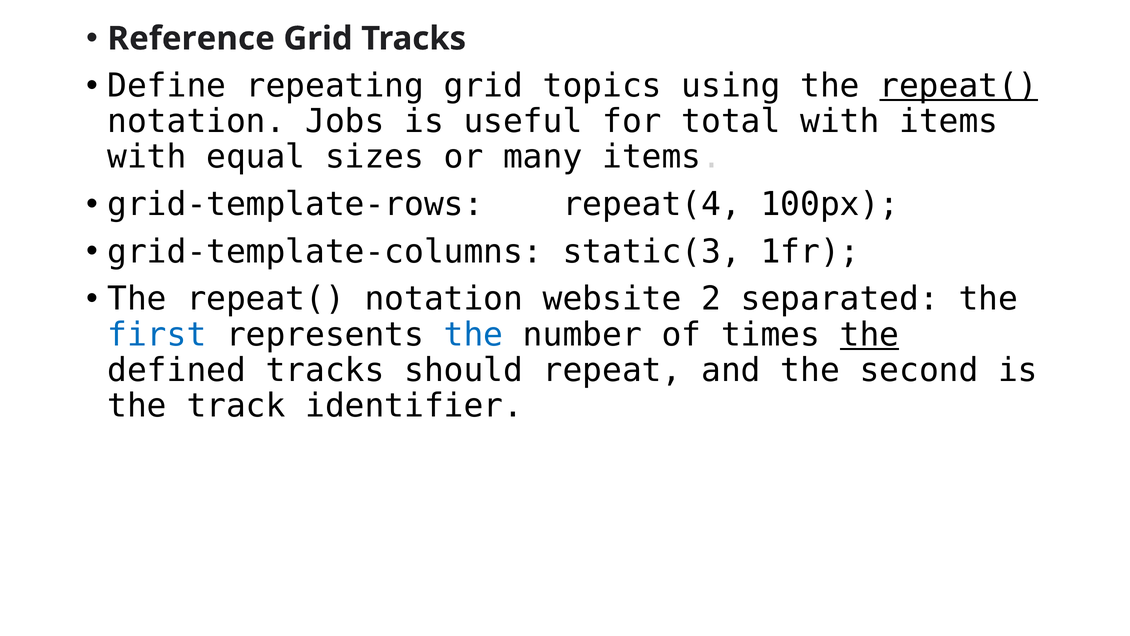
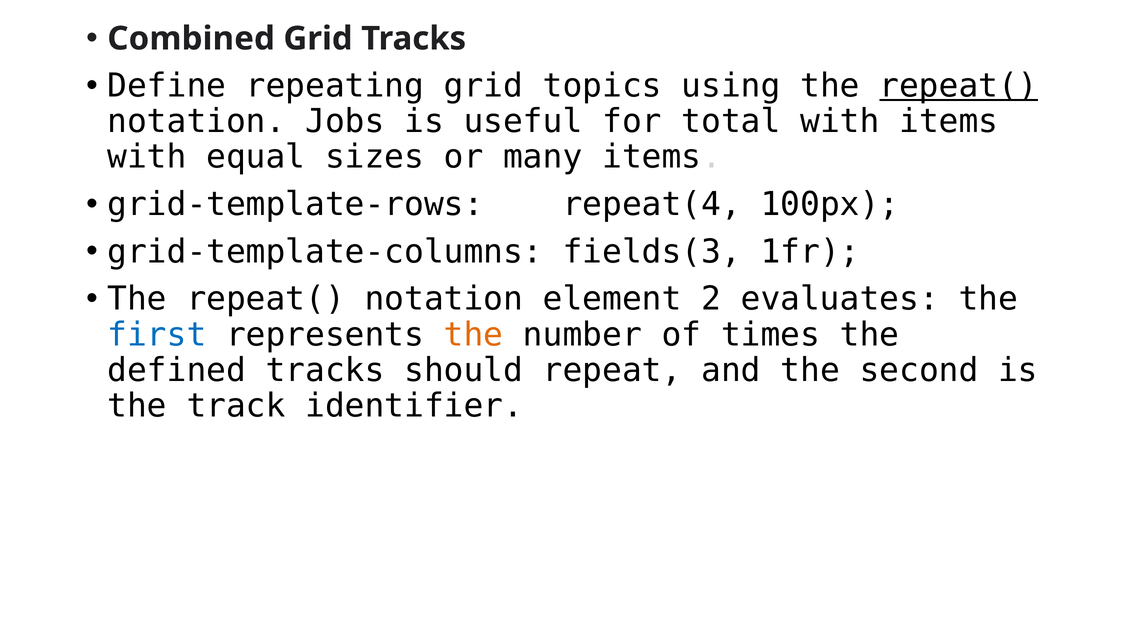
Reference: Reference -> Combined (191, 39)
static(3: static(3 -> fields(3 (652, 252)
website: website -> element (612, 299)
separated: separated -> evaluates (840, 299)
the colour: blue -> orange (474, 334)
the underline: present -> none (870, 334)
